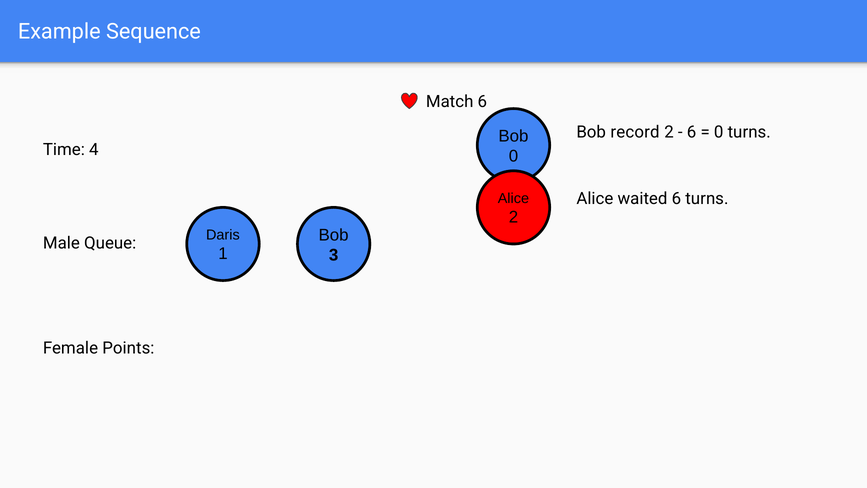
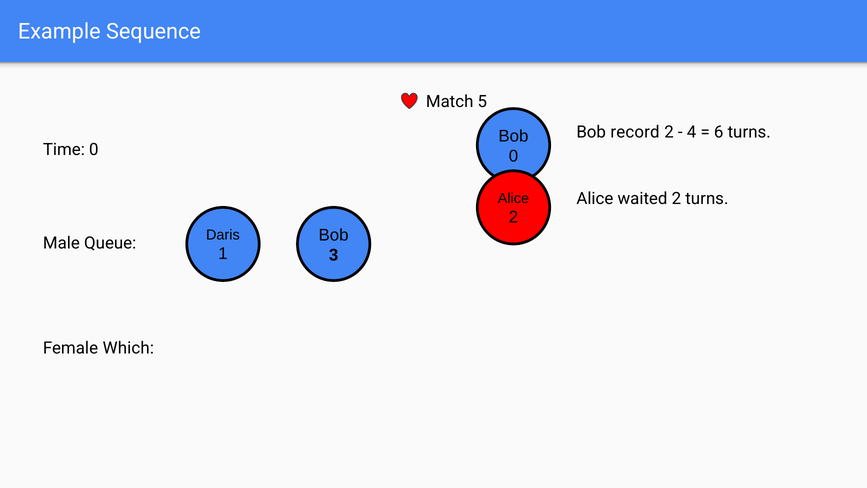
Match 6: 6 -> 5 (482, 102)
6: 6 -> 4 (692, 132)
0: 0 -> 6 (719, 132)
Time 4: 4 -> 0 (94, 150)
waited 6: 6 -> 2 (676, 199)
Points: Points -> Which (128, 348)
